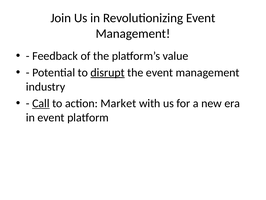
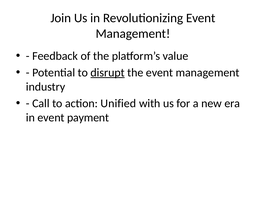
Call underline: present -> none (41, 103)
Market: Market -> Unified (118, 103)
platform: platform -> payment (88, 117)
